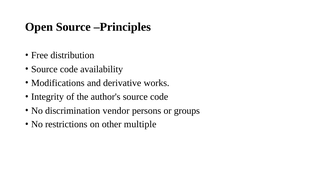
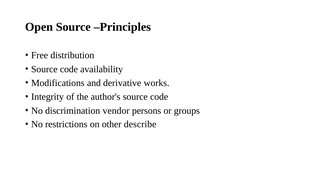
multiple: multiple -> describe (140, 125)
